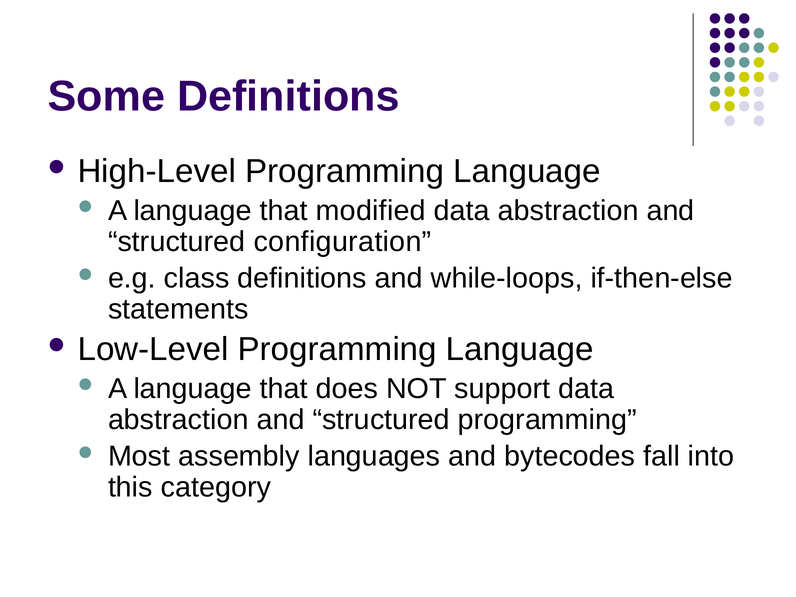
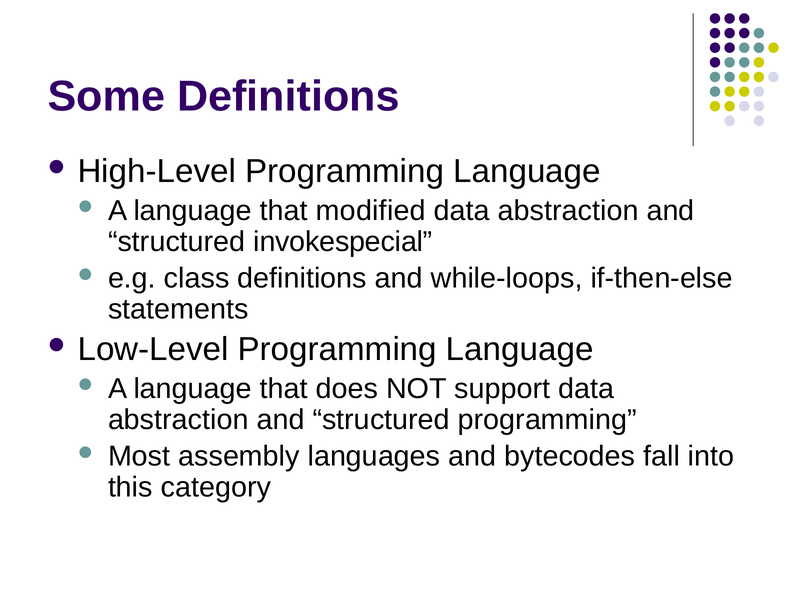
configuration: configuration -> invokespecial (343, 242)
